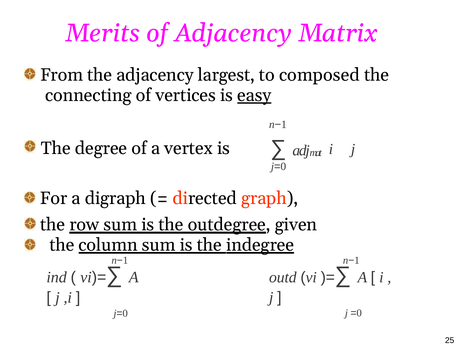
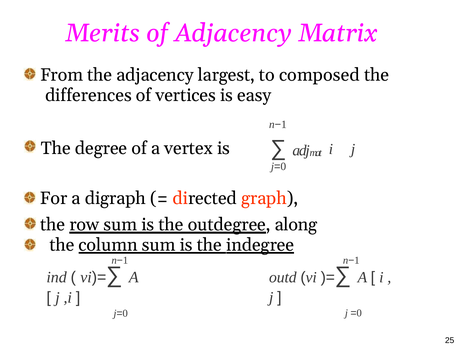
connecting: connecting -> differences (88, 96)
easy underline: present -> none (254, 96)
given: given -> along (296, 225)
